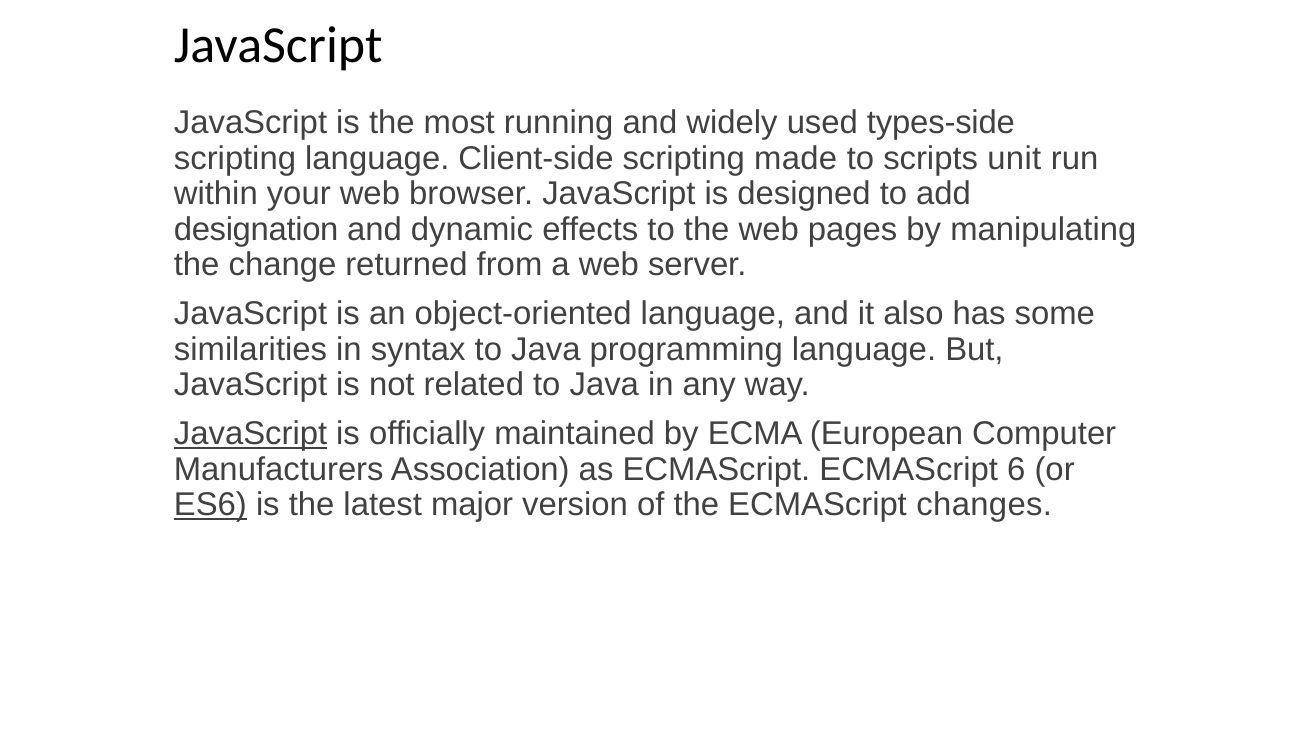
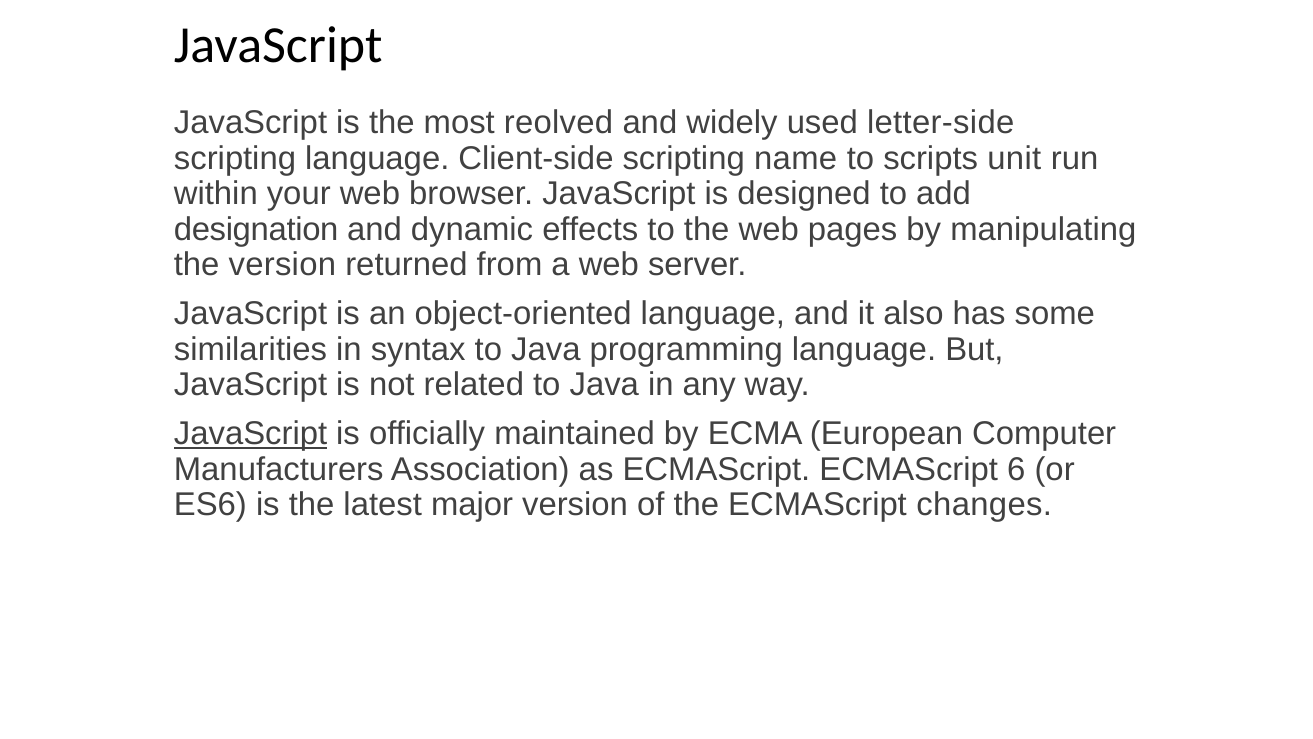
running: running -> reolved (559, 123)
types-side: types-side -> letter-side (941, 123)
made: made -> name (796, 158)
the change: change -> version (282, 265)
ES6 underline: present -> none (210, 505)
